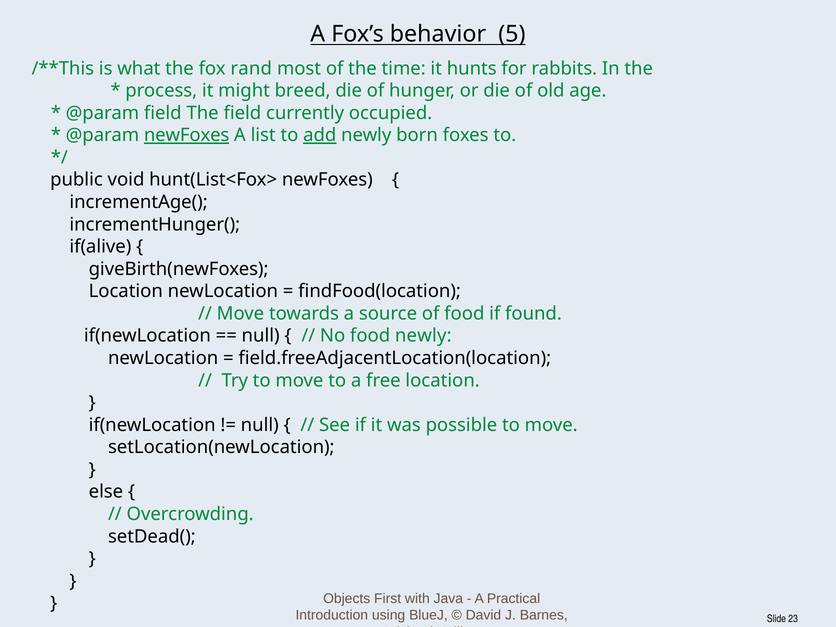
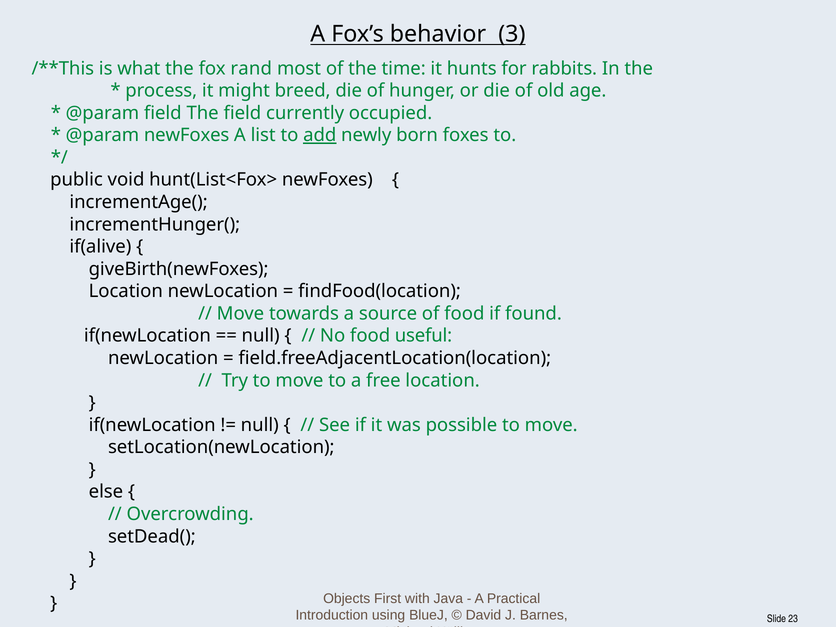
5: 5 -> 3 (512, 34)
newFoxes underline: present -> none (187, 135)
food newly: newly -> useful (423, 336)
